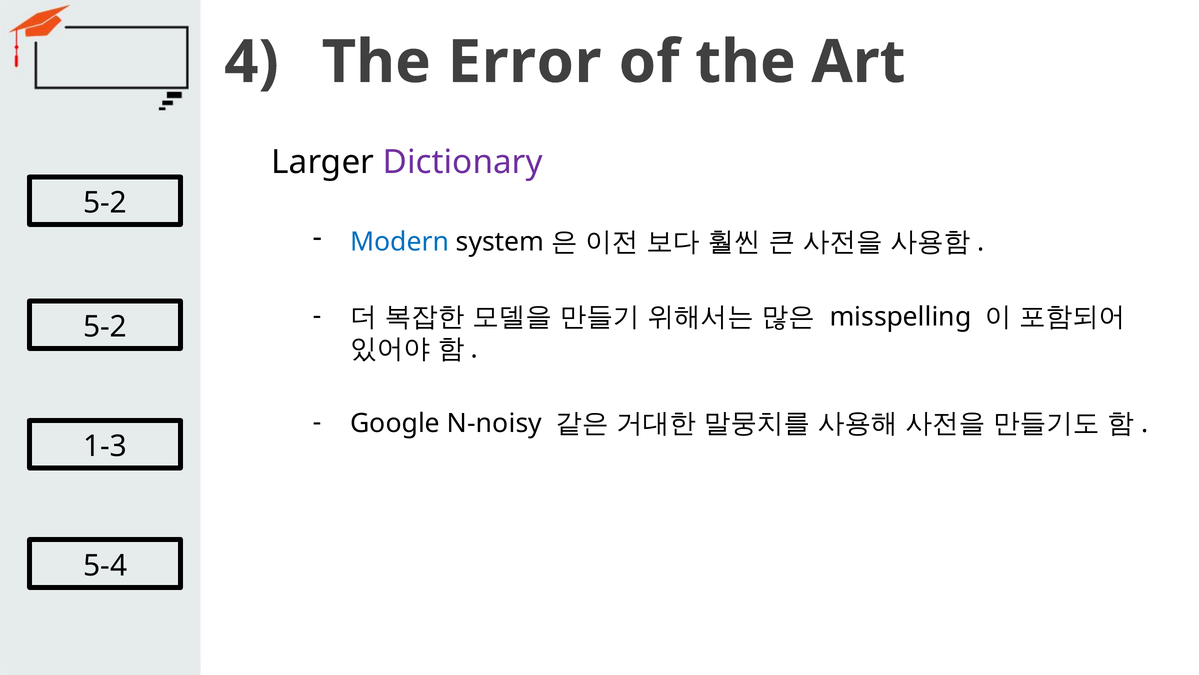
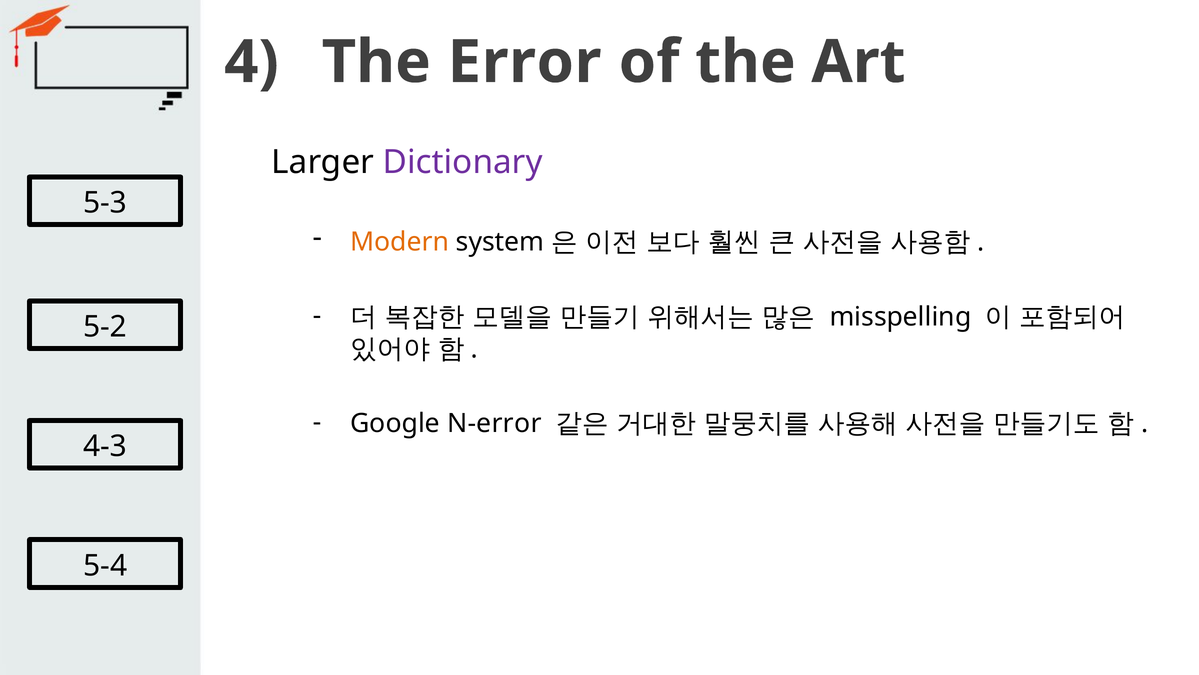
5-2: 5-2 -> 5-3 (105, 203)
Modern colour: blue -> orange (400, 242)
N-noisy: N-noisy -> N-error (494, 423)
1-3: 1-3 -> 4-3 (105, 446)
